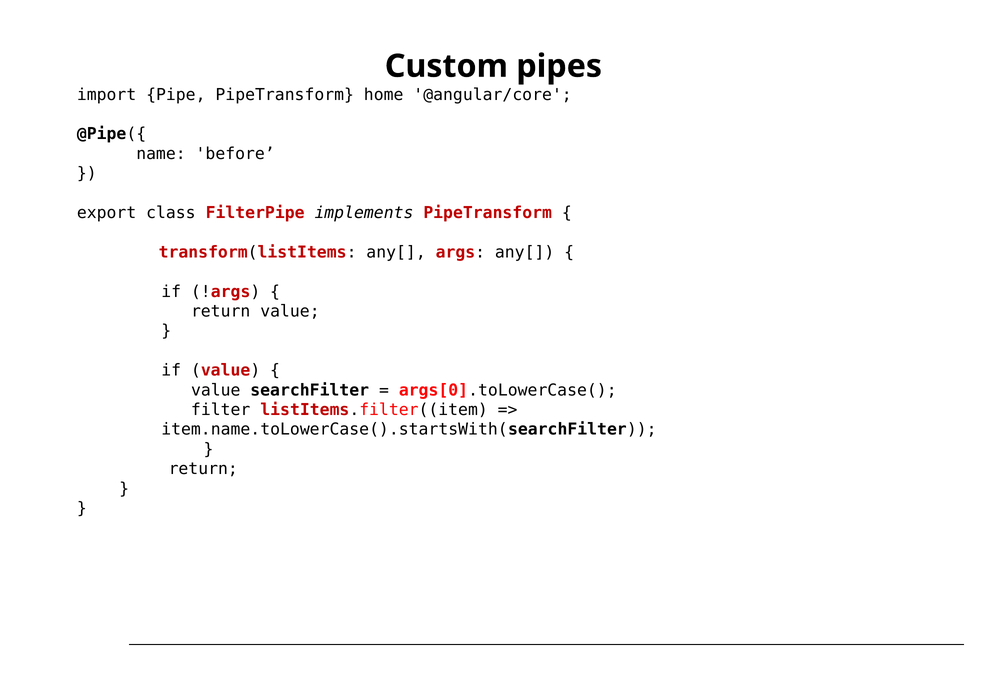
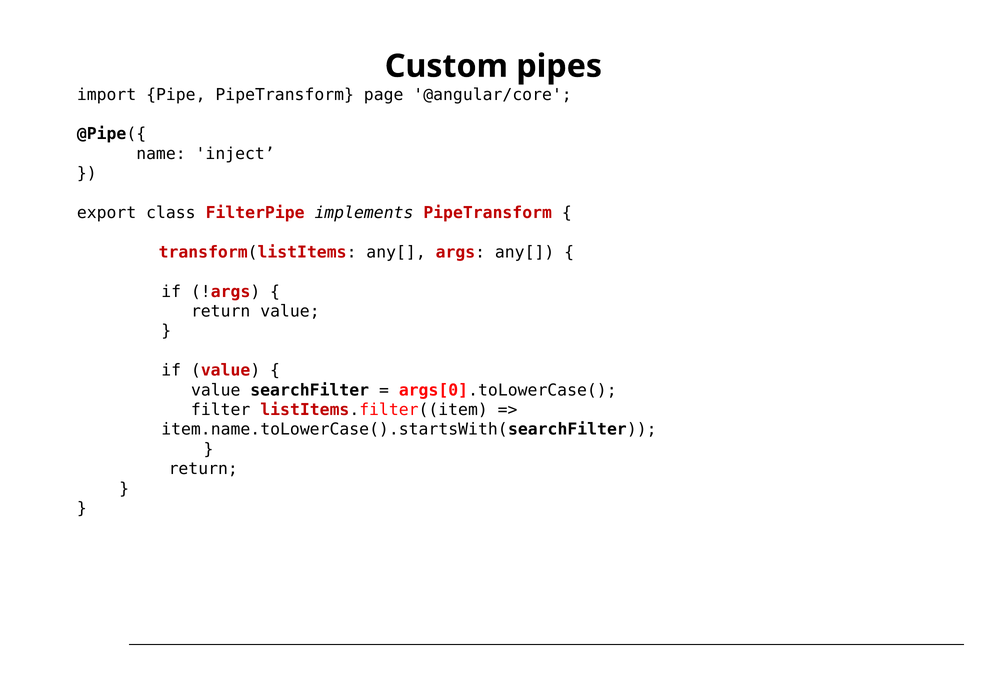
home: home -> page (384, 95)
before: before -> inject (235, 154)
